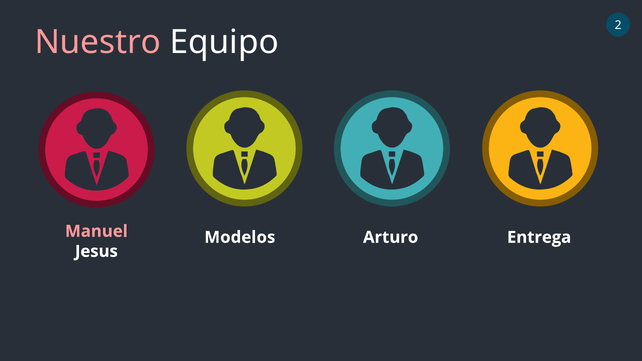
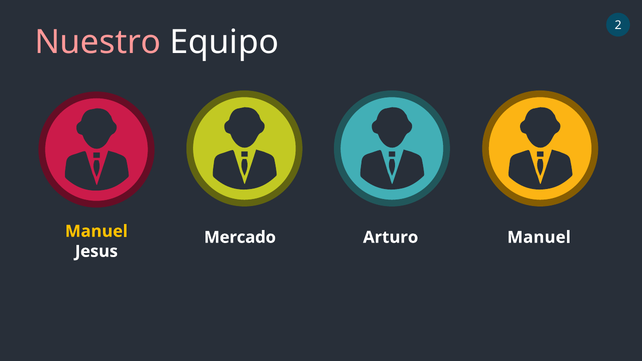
Manuel colour: pink -> yellow (96, 231)
Modelos: Modelos -> Mercado (240, 237)
Arturo Entrega: Entrega -> Manuel (539, 237)
